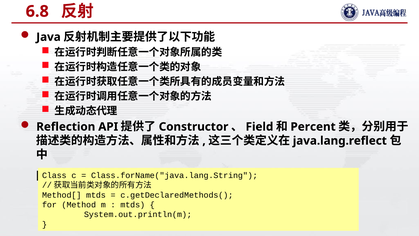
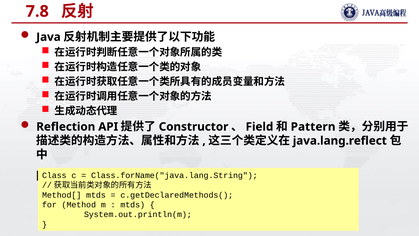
6.8: 6.8 -> 7.8 (37, 11)
Percent: Percent -> Pattern (313, 127)
